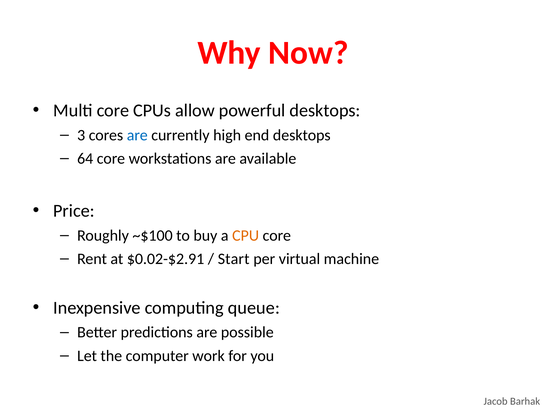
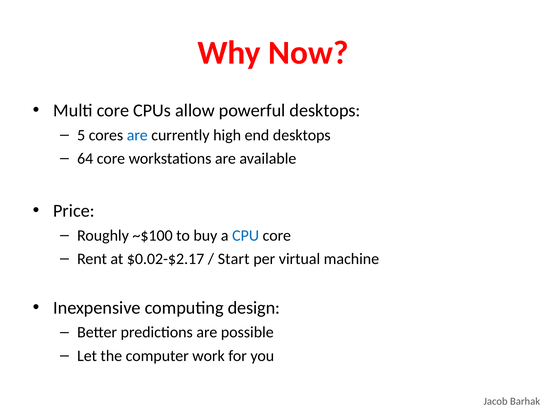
3: 3 -> 5 (81, 135)
CPU colour: orange -> blue (246, 235)
$0.02-$2.91: $0.02-$2.91 -> $0.02-$2.17 (166, 259)
queue: queue -> design (254, 307)
